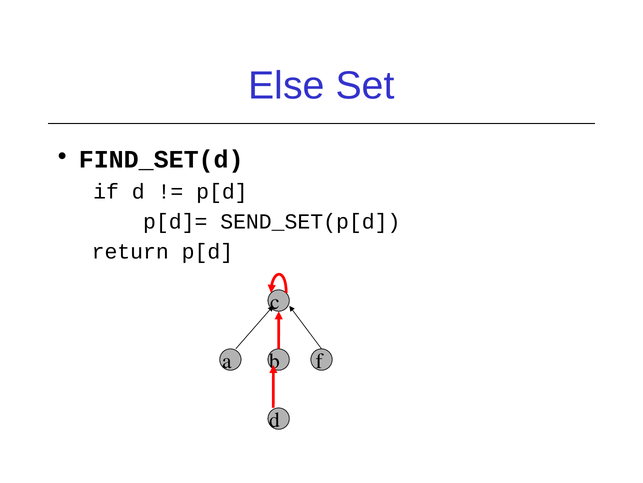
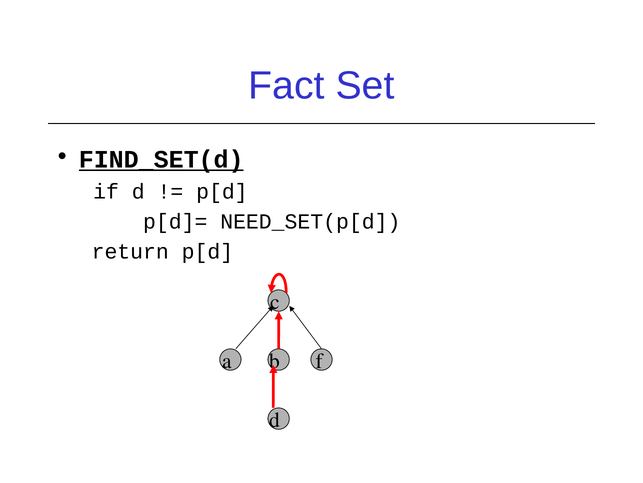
Else: Else -> Fact (286, 86)
FIND_SET(d underline: none -> present (161, 159)
SEND_SET(p[d: SEND_SET(p[d -> NEED_SET(p[d (310, 221)
